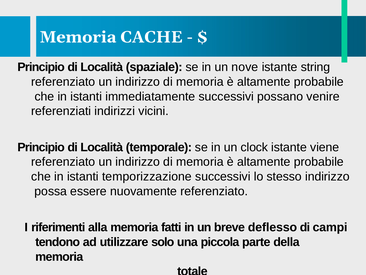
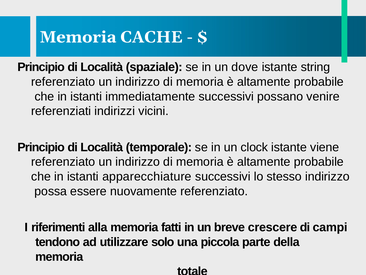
nove: nove -> dove (245, 67)
temporizzazione: temporizzazione -> apparecchiature (147, 176)
deflesso: deflesso -> crescere (273, 227)
